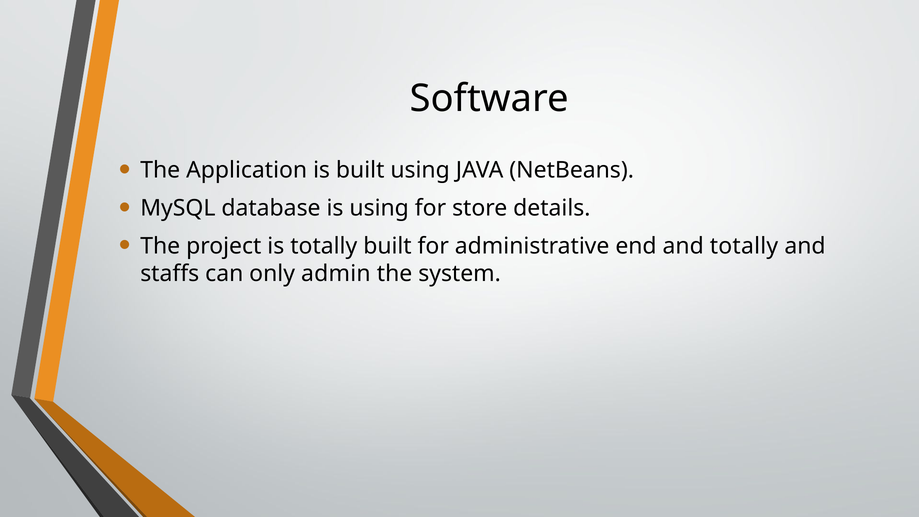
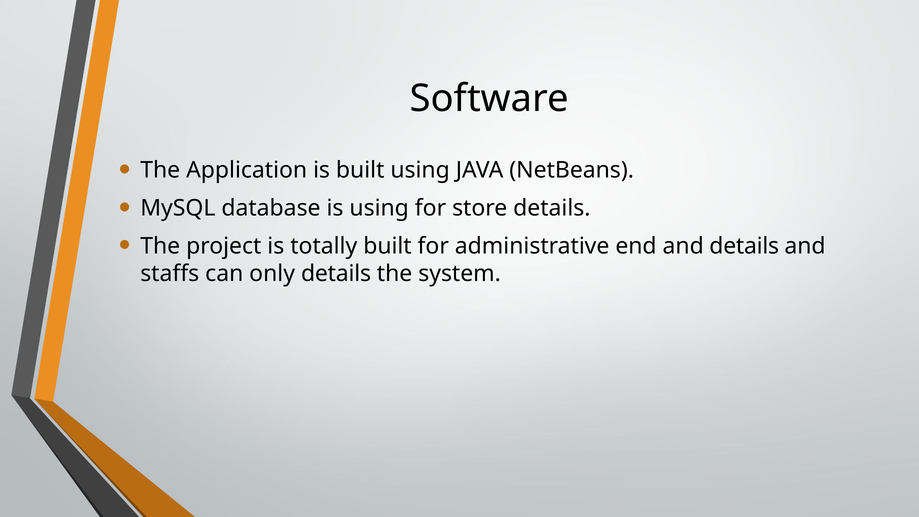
and totally: totally -> details (744, 246)
only admin: admin -> details (336, 274)
